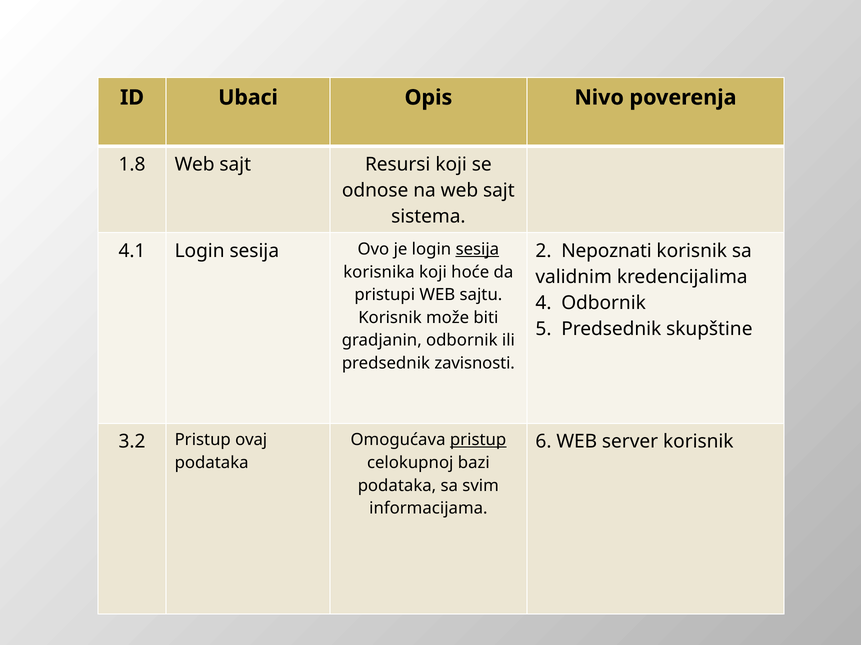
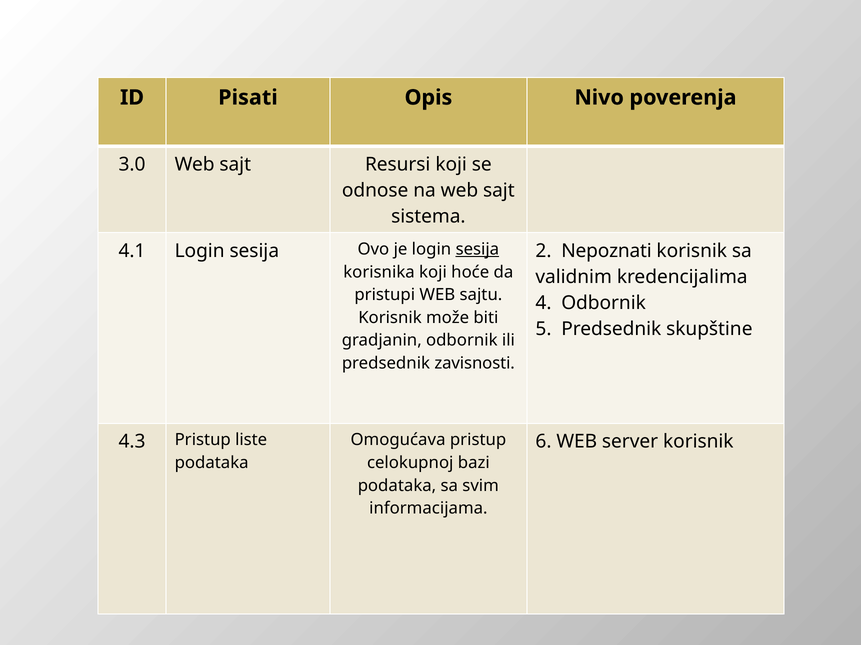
Ubaci: Ubaci -> Pisati (248, 98)
1.8: 1.8 -> 3.0 (132, 165)
pristup underline: present -> none (478, 440)
3.2: 3.2 -> 4.3 (132, 442)
ovaj: ovaj -> liste (251, 440)
